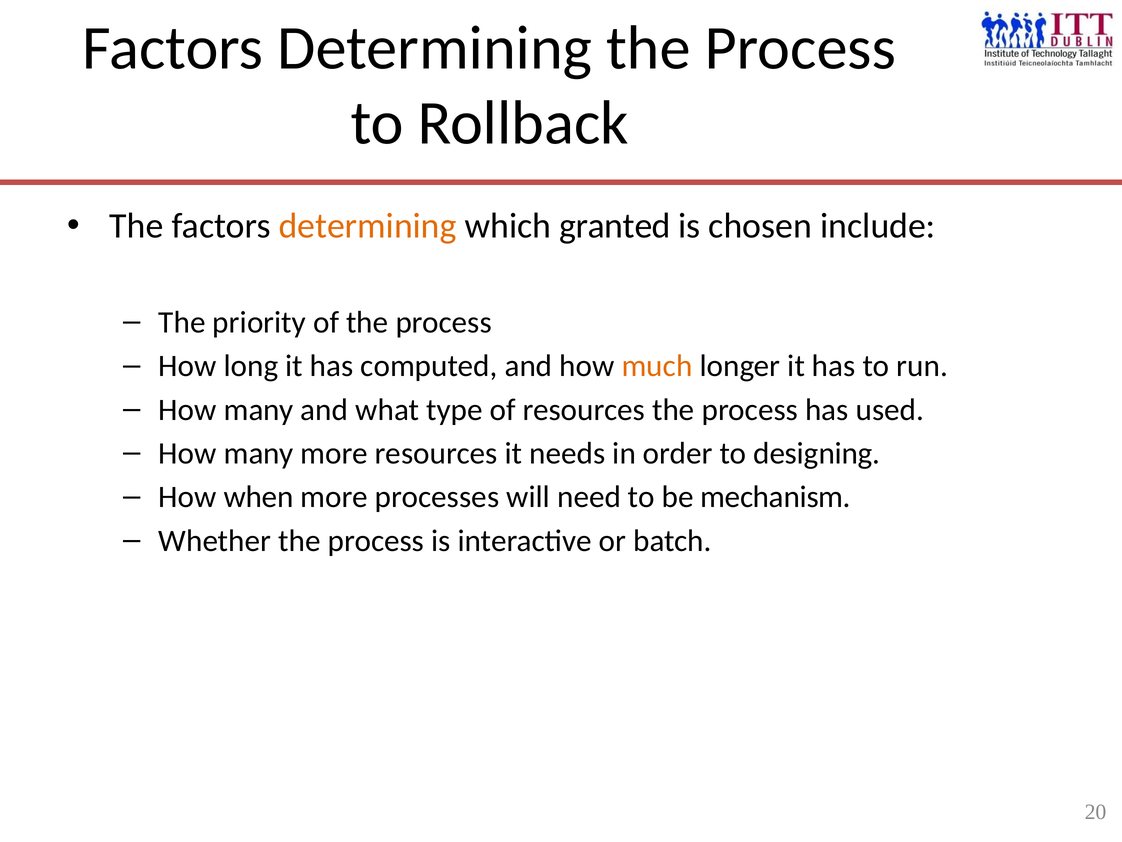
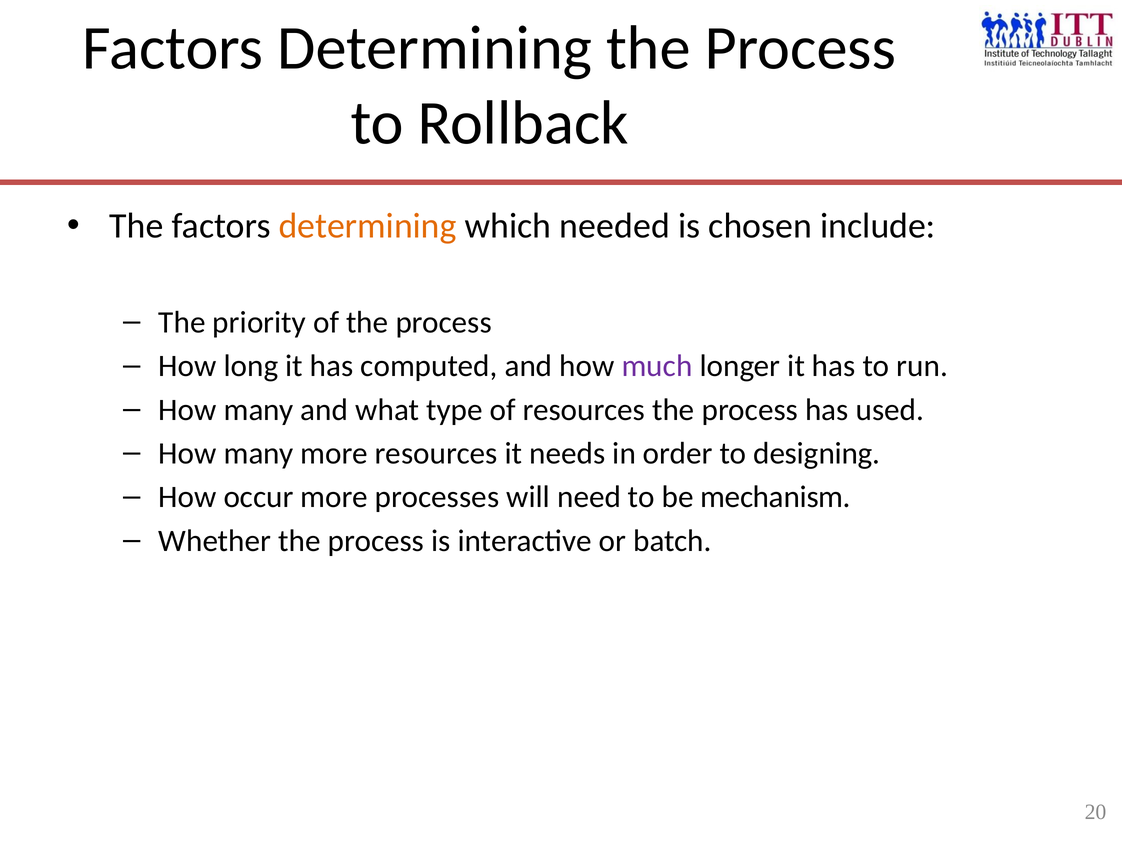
granted: granted -> needed (615, 226)
much colour: orange -> purple (657, 366)
when: when -> occur (258, 497)
